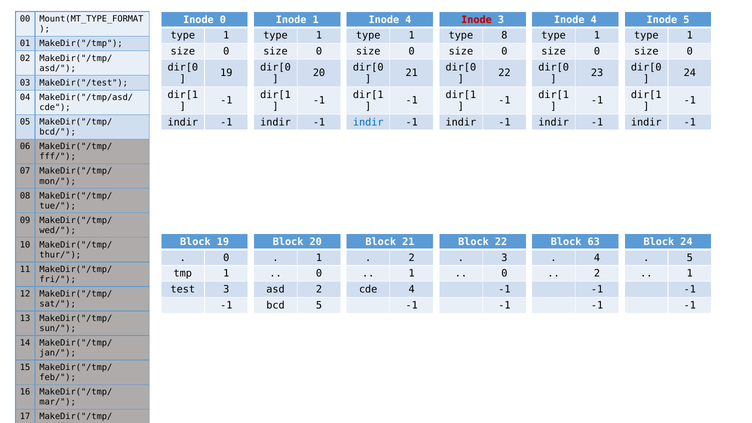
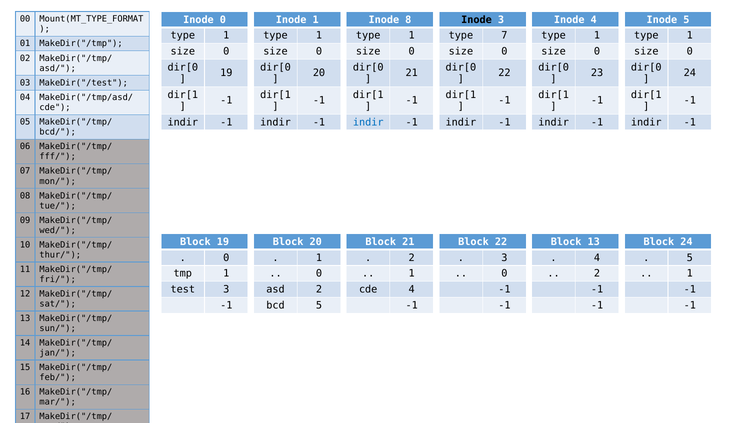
4: 4 -> 8 (408, 20)
Inode colour: red -> black (477, 20)
8: 8 -> 7 (504, 36)
Block 63: 63 -> 13 (594, 242)
